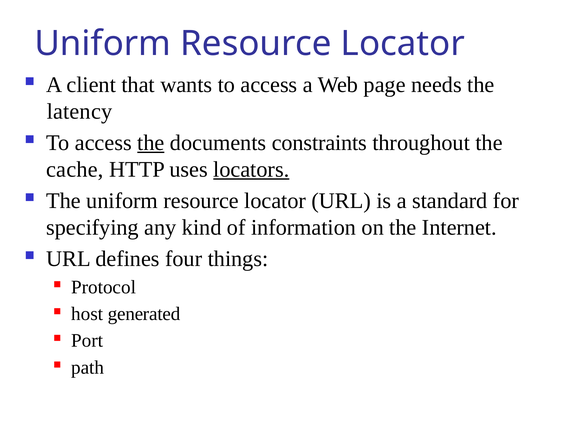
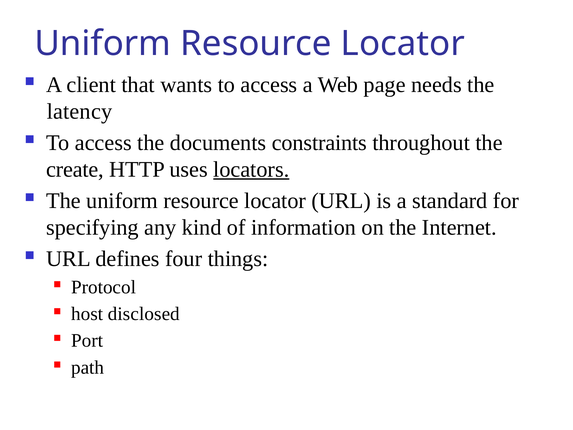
the underline: present -> none (151, 143)
cache: cache -> create (75, 169)
generated: generated -> disclosed (144, 314)
